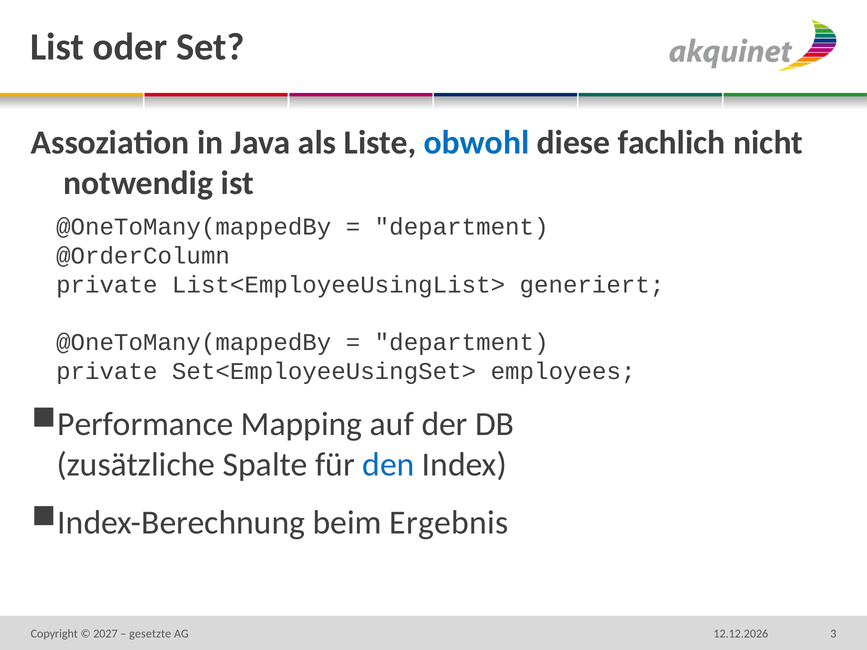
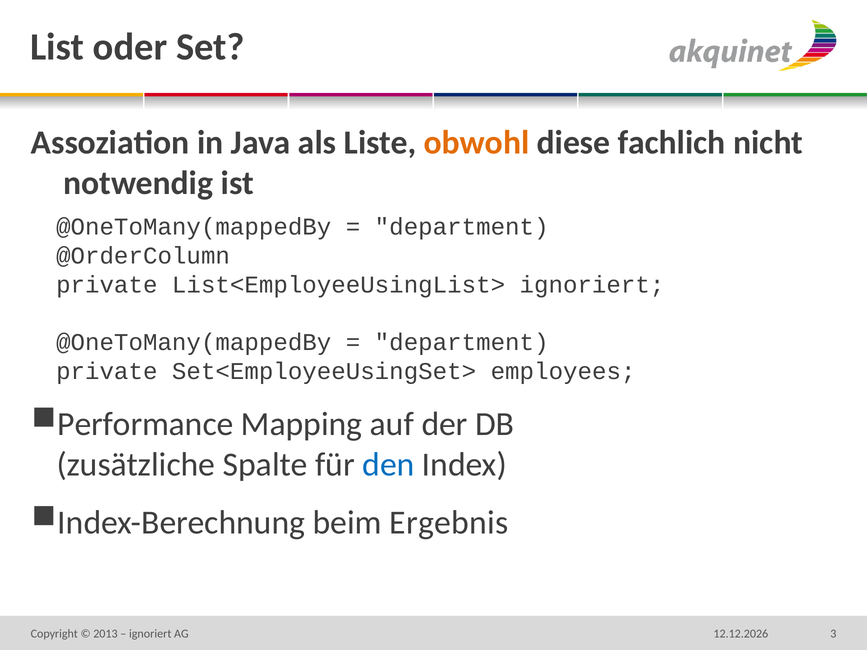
obwohl colour: blue -> orange (477, 143)
List<EmployeeUsingList> generiert: generiert -> ignoriert (592, 285)
2027: 2027 -> 2013 (105, 634)
gesetzte: gesetzte -> ignoriert (150, 634)
